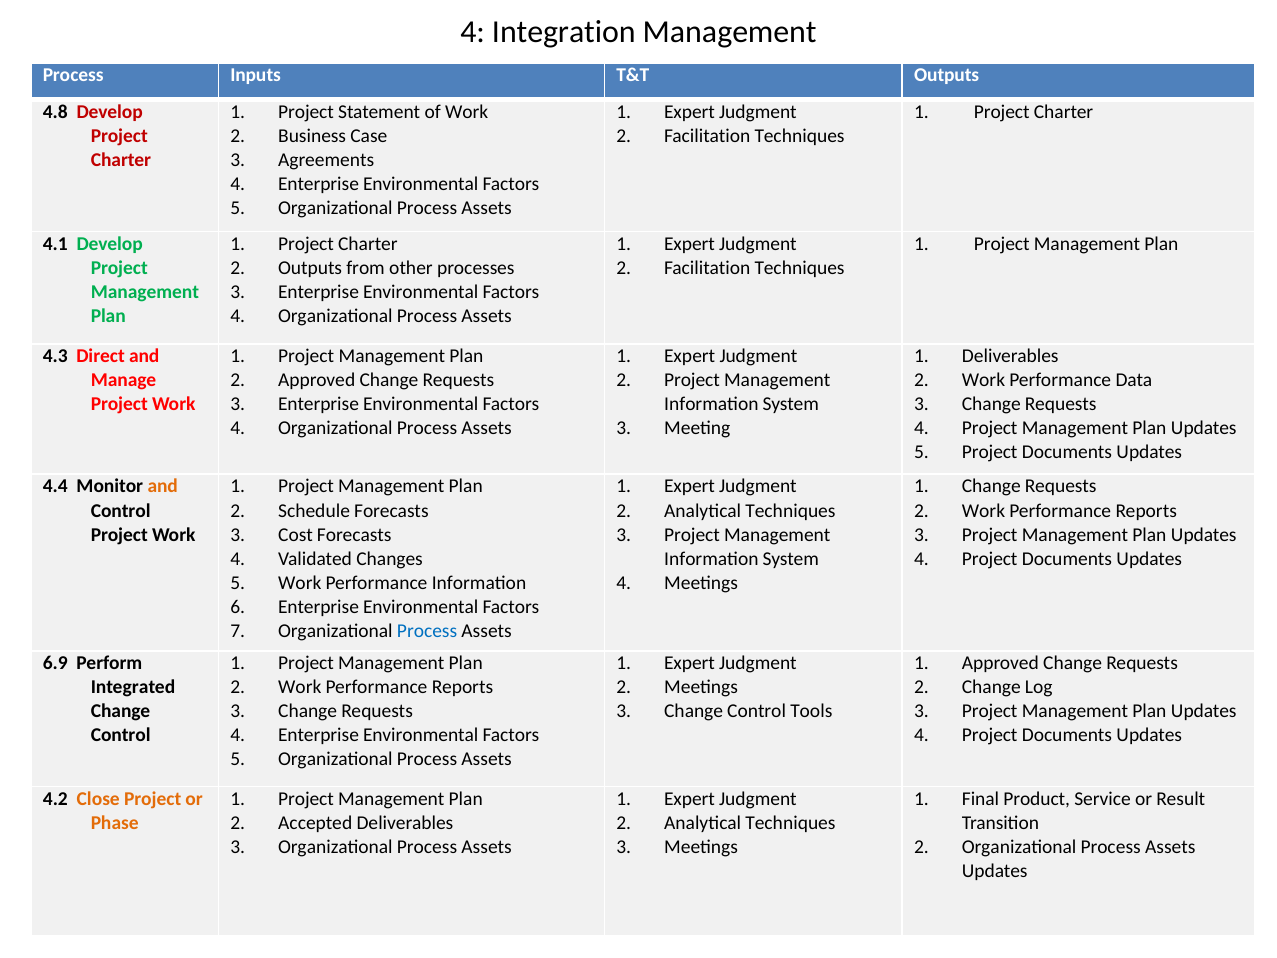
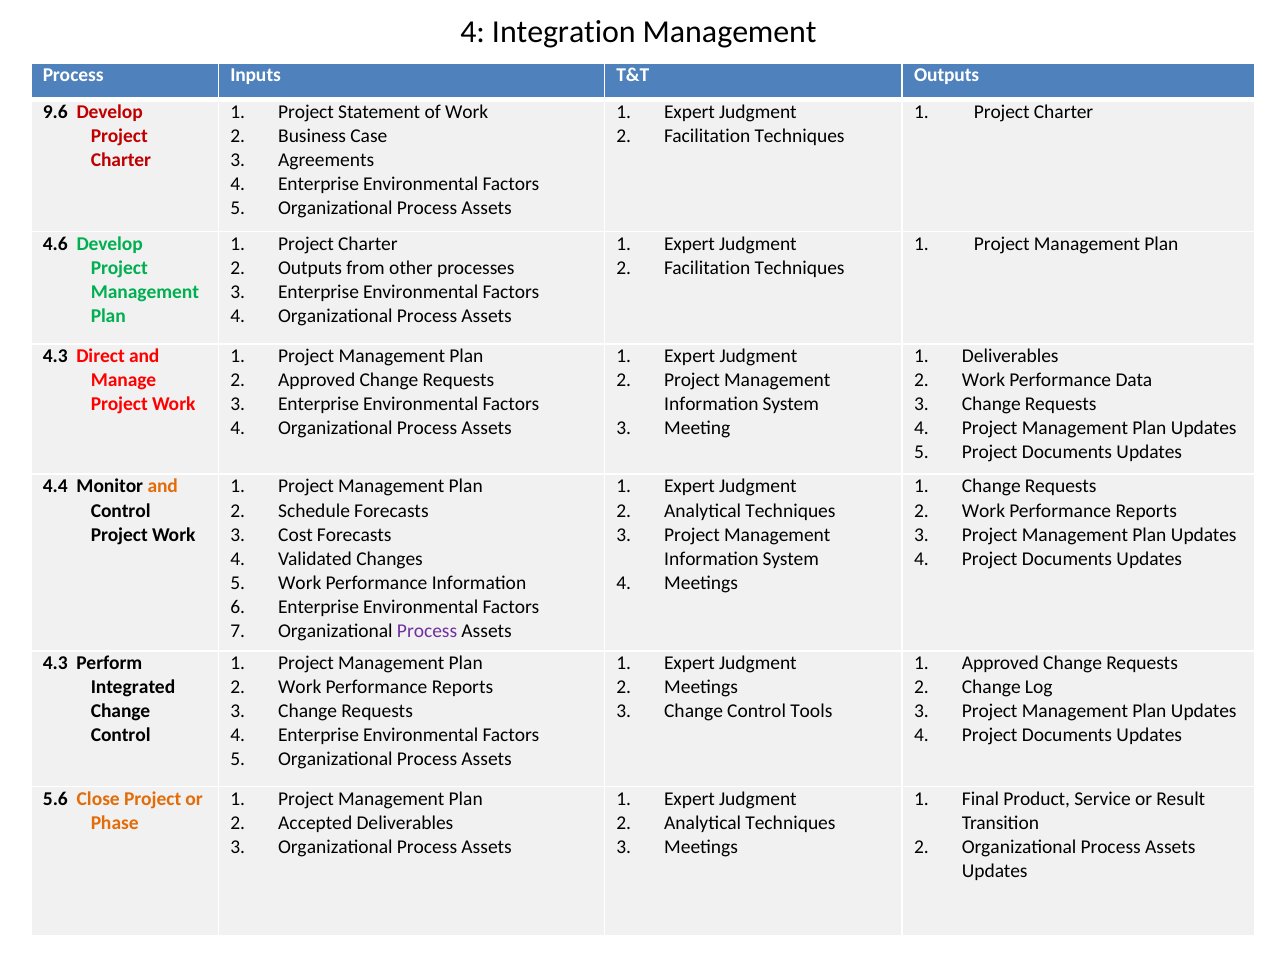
4.8: 4.8 -> 9.6 (55, 112)
4.1: 4.1 -> 4.6 (55, 244)
Process colour: blue -> purple (427, 631)
6.9: 6.9 -> 4.3 (55, 663)
4.2: 4.2 -> 5.6 (55, 799)
